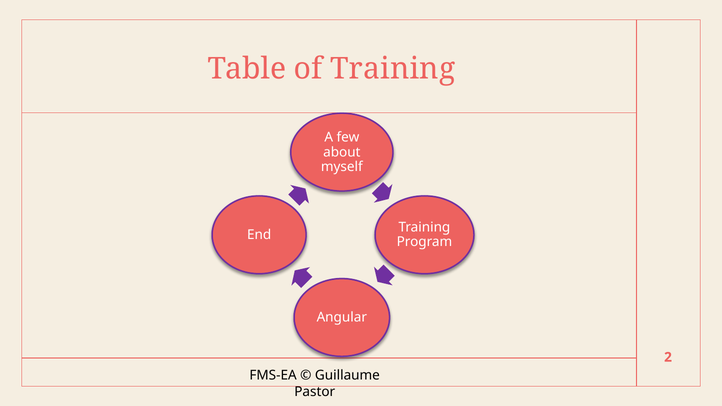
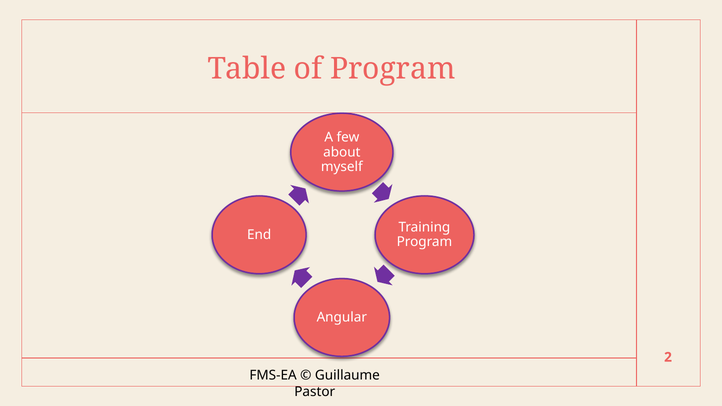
of Training: Training -> Program (393, 69)
